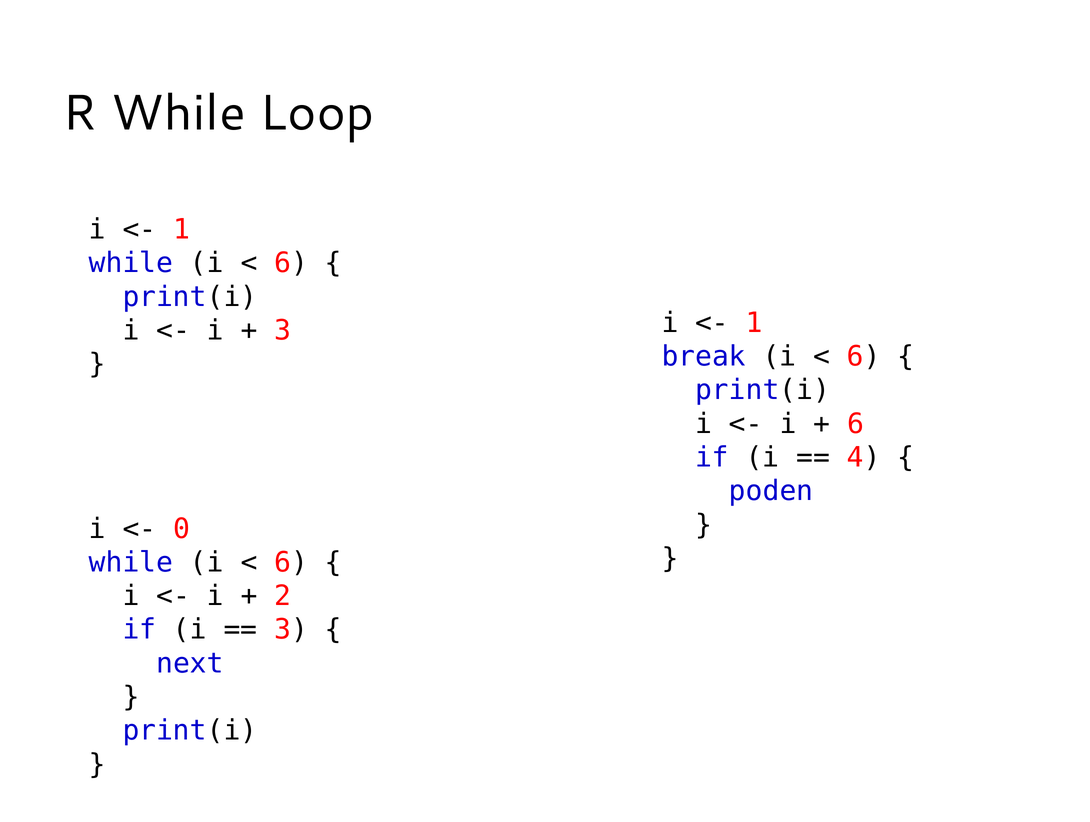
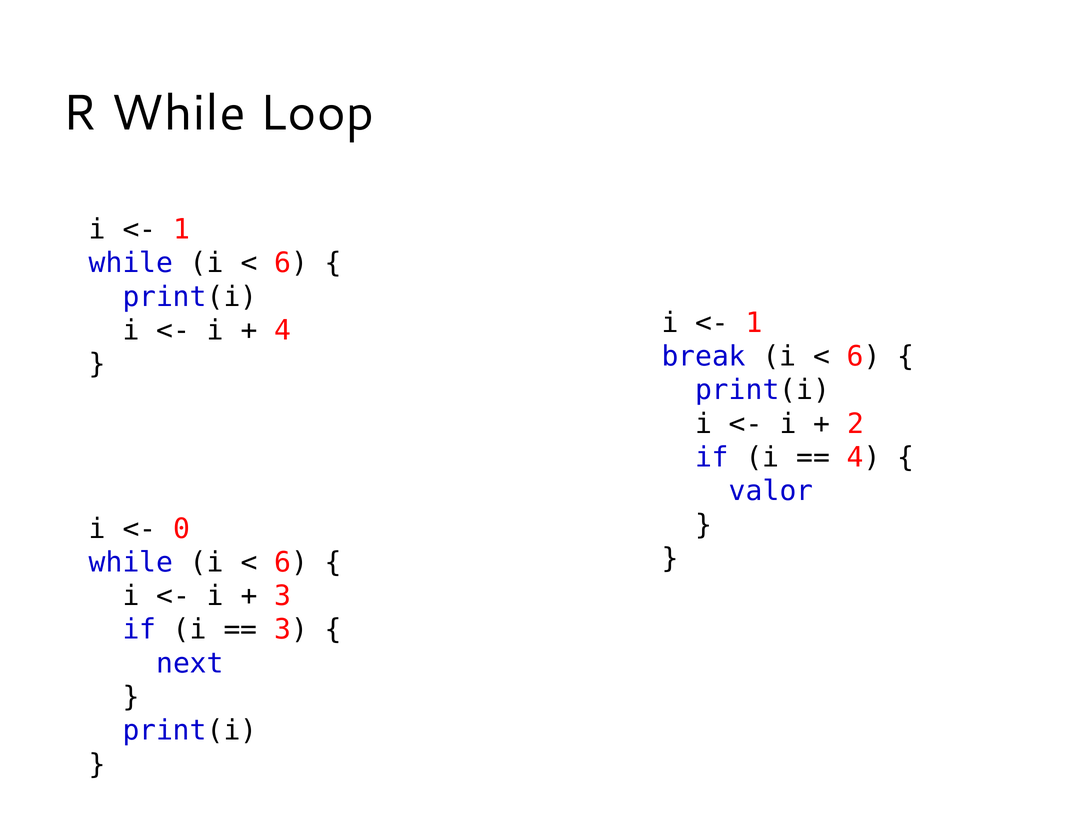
3: 3 -> 4 (283, 330)
6: 6 -> 2 (856, 424)
poden: poden -> valor (771, 491)
2: 2 -> 3 (283, 596)
